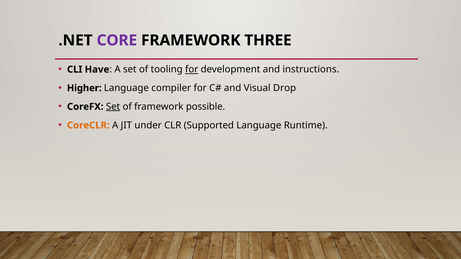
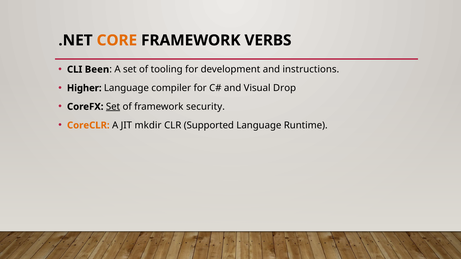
CORE colour: purple -> orange (117, 40)
THREE: THREE -> VERBS (268, 40)
Have: Have -> Been (97, 70)
for underline: present -> none (192, 70)
possible: possible -> security (205, 107)
under: under -> mkdir (148, 125)
